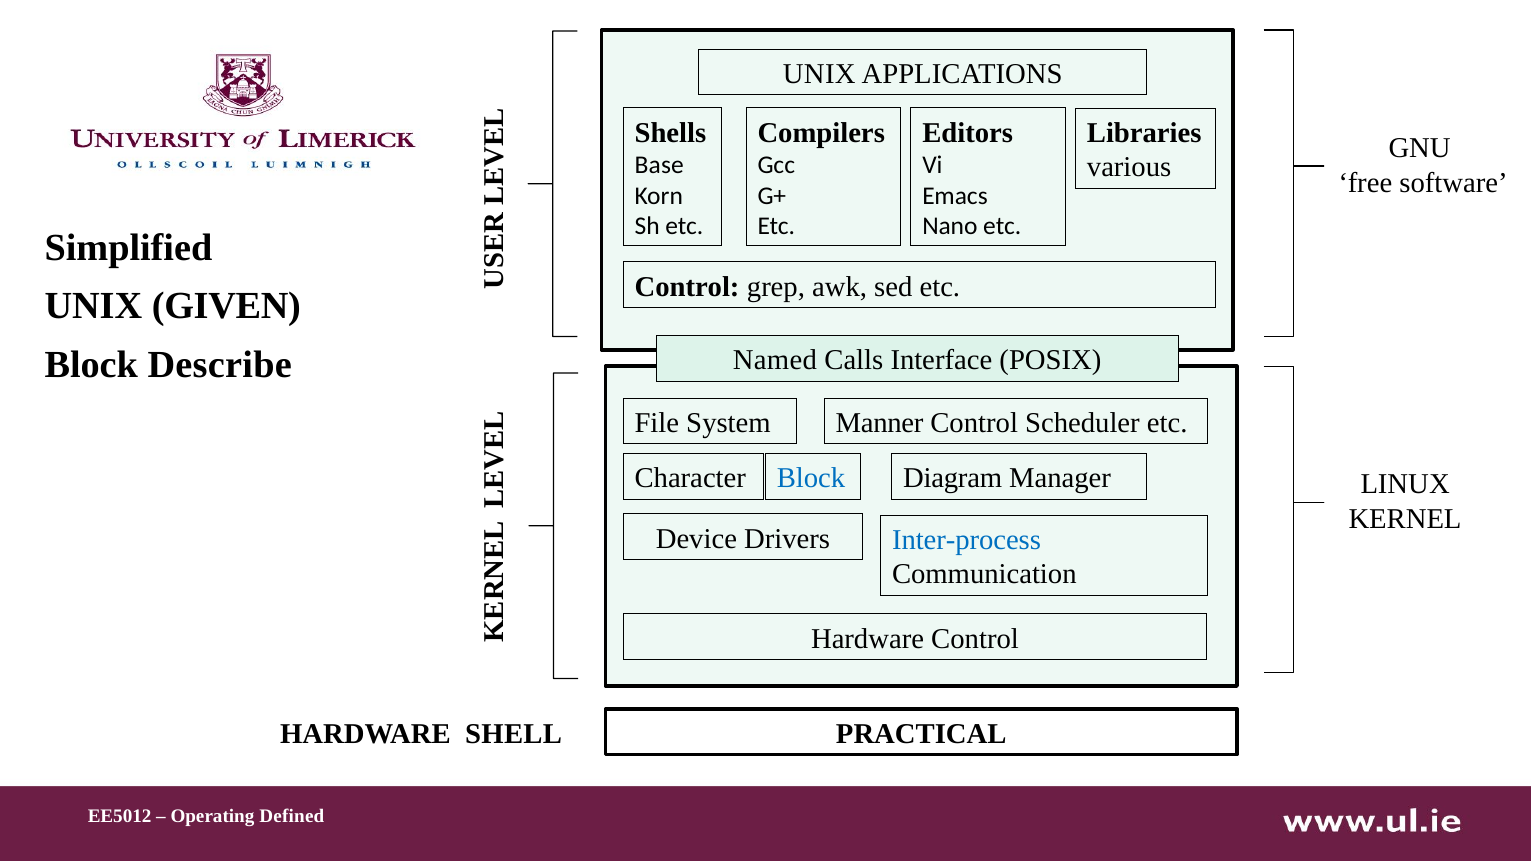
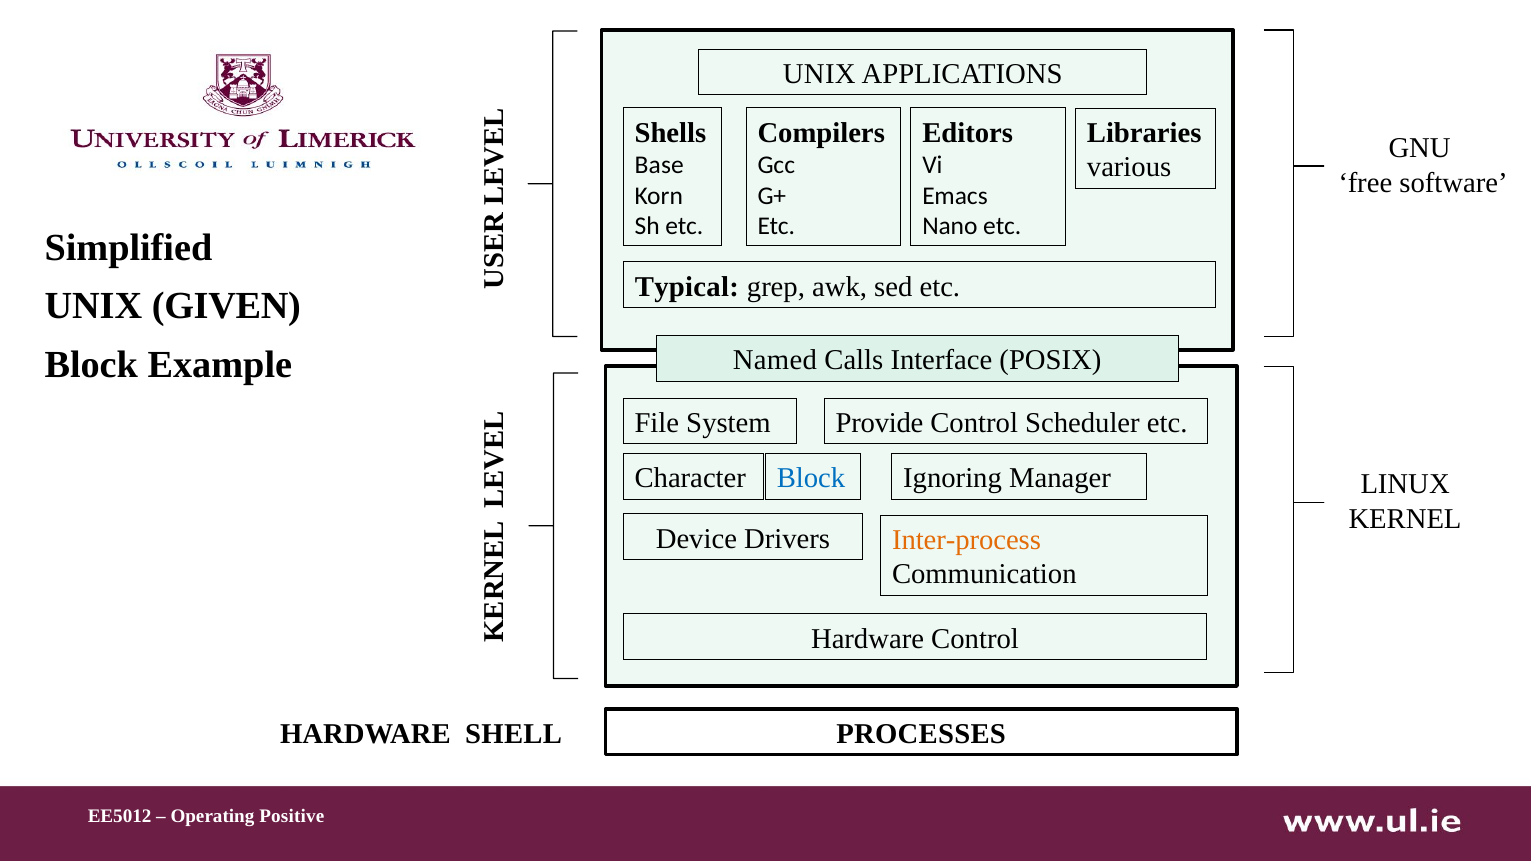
Control: Control -> Typical (687, 287)
Describe: Describe -> Example (220, 365)
Manner: Manner -> Provide (880, 423)
Diagram: Diagram -> Ignoring (953, 478)
Inter-process colour: blue -> orange (967, 540)
PRACTICAL: PRACTICAL -> PROCESSES (921, 734)
Defined: Defined -> Positive (292, 817)
